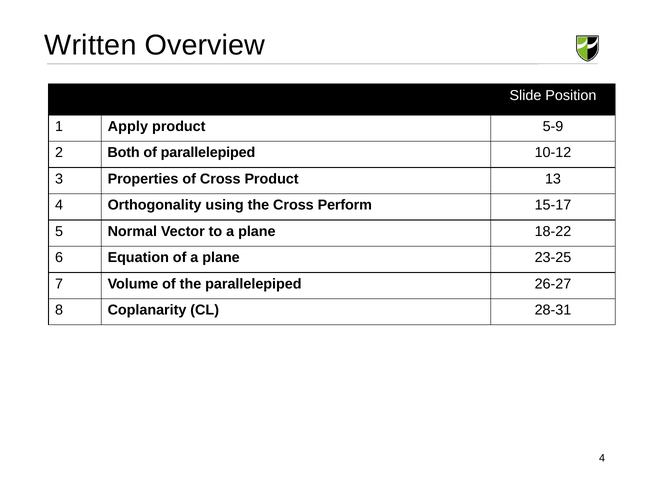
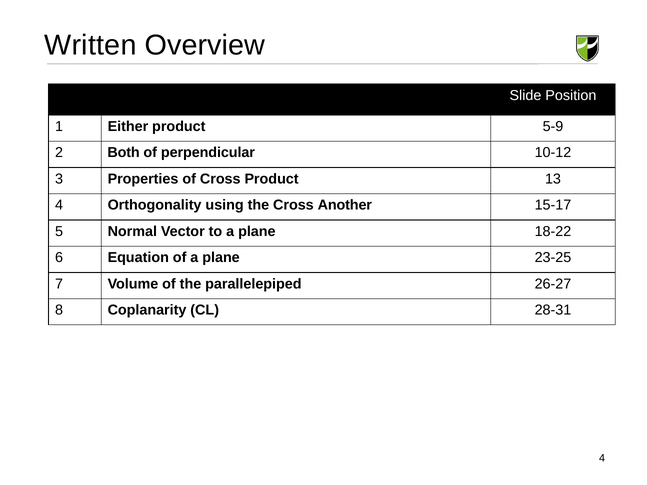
Apply: Apply -> Either (128, 127)
of parallelepiped: parallelepiped -> perpendicular (208, 153)
Perform: Perform -> Another (345, 205)
